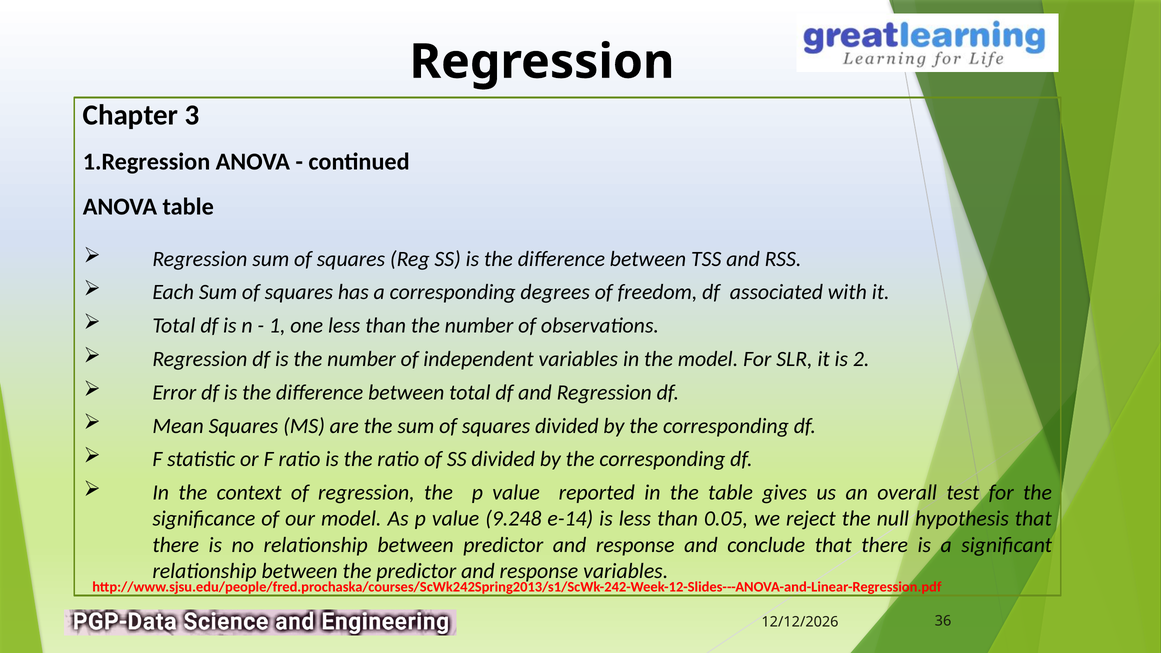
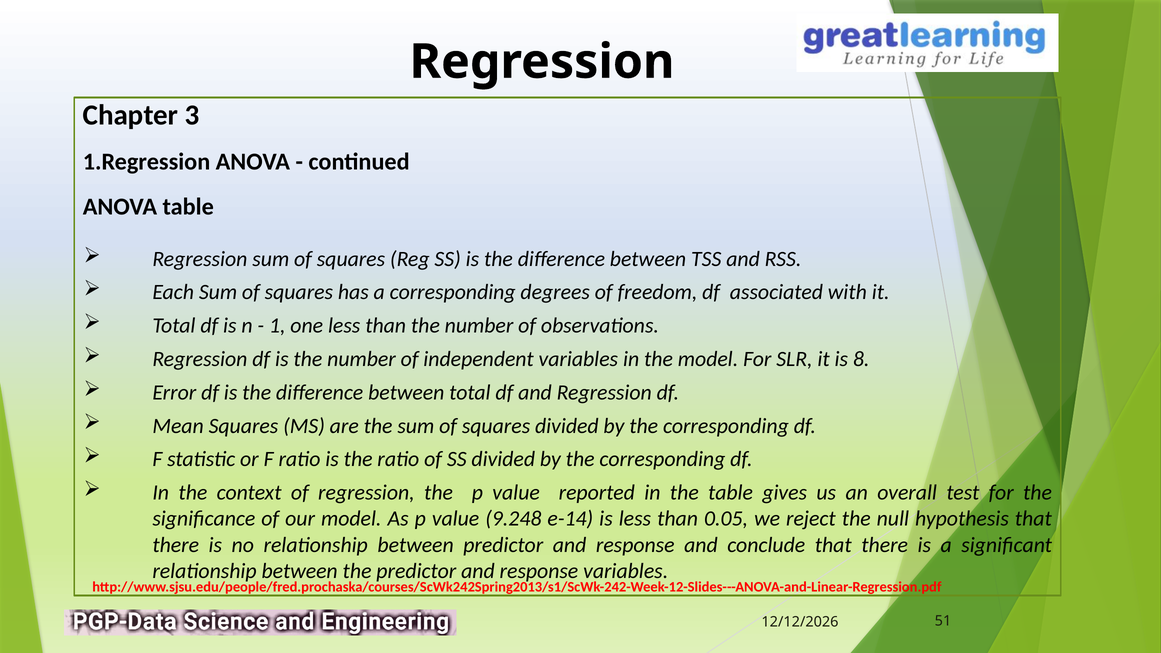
2: 2 -> 8 (861, 359)
36: 36 -> 51 (943, 621)
